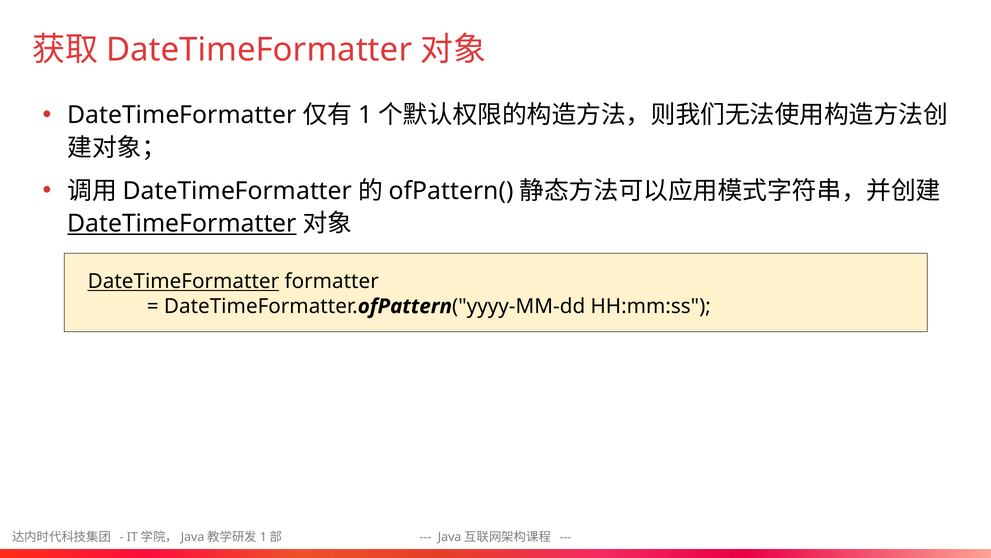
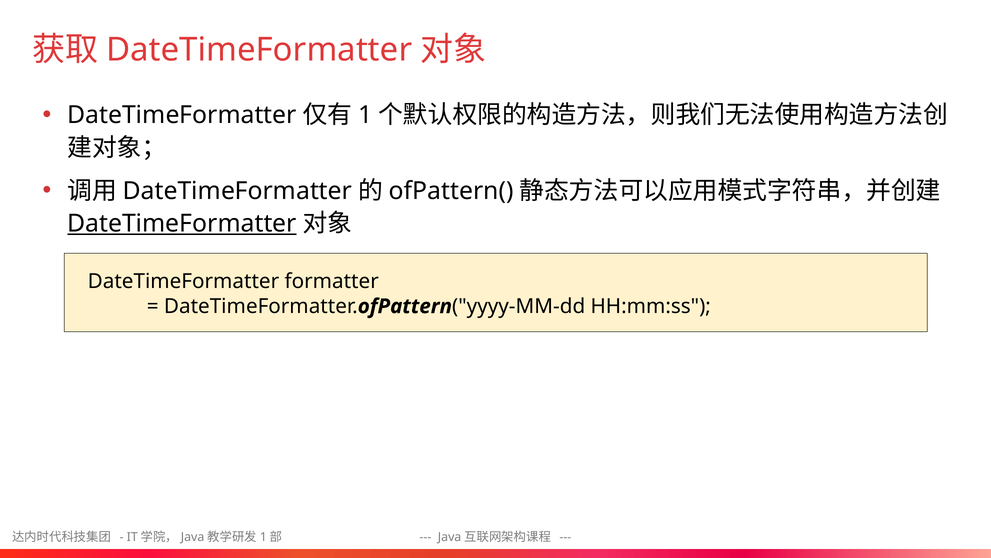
DateTimeFormatter underline: present -> none (183, 281)
